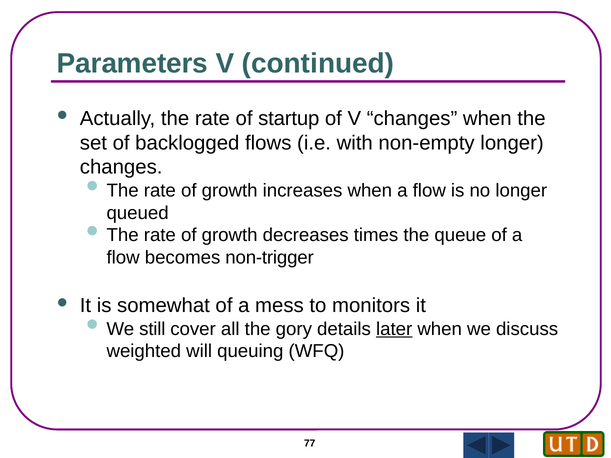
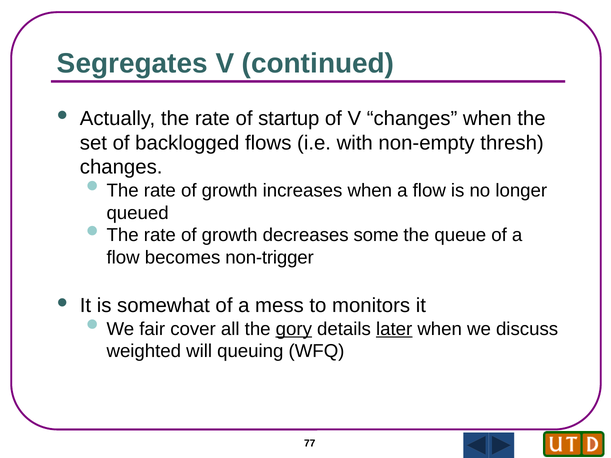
Parameters: Parameters -> Segregates (132, 64)
non-empty longer: longer -> thresh (512, 143)
times: times -> some (376, 235)
still: still -> fair (152, 329)
gory underline: none -> present (294, 329)
